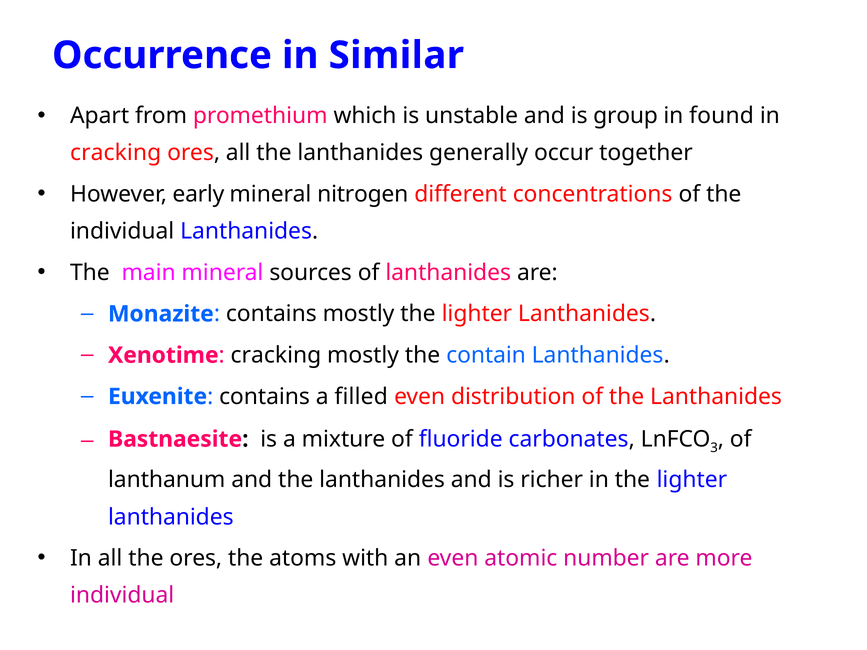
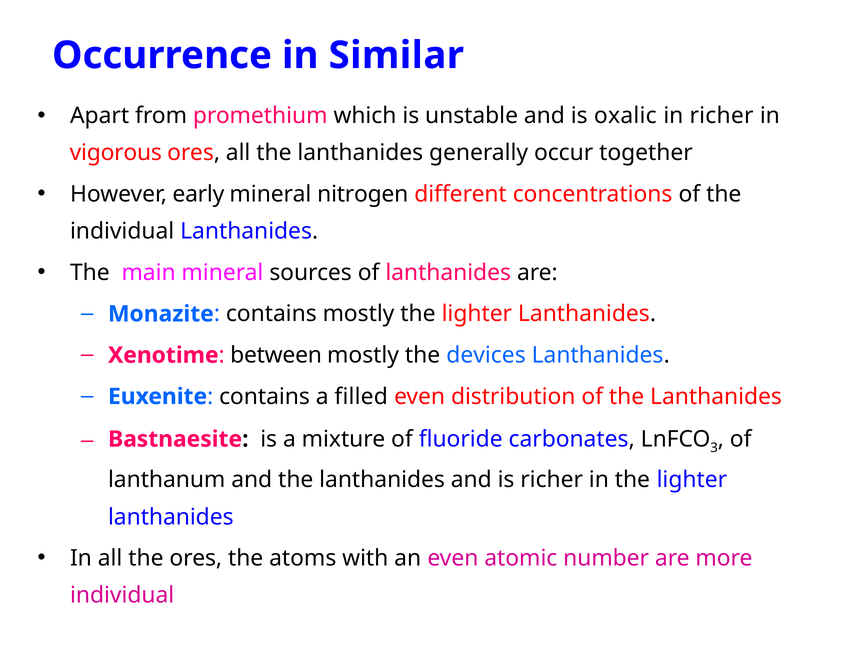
group: group -> oxalic (625, 116)
in found: found -> richer (721, 116)
cracking: cracking -> vigorous (116, 153)
cracking: cracking -> between (276, 355)
contain: contain -> devices (486, 355)
